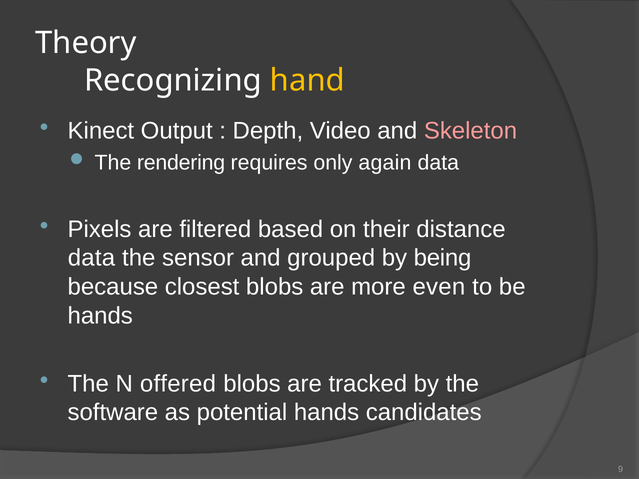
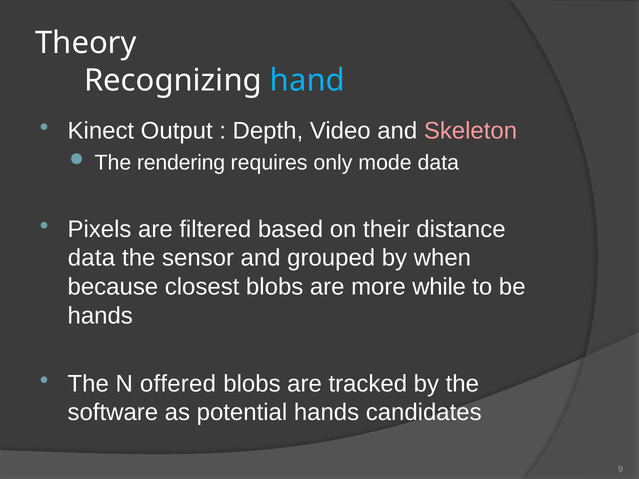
hand colour: yellow -> light blue (307, 80)
again: again -> mode (385, 163)
being: being -> when (442, 258)
even: even -> while (439, 287)
